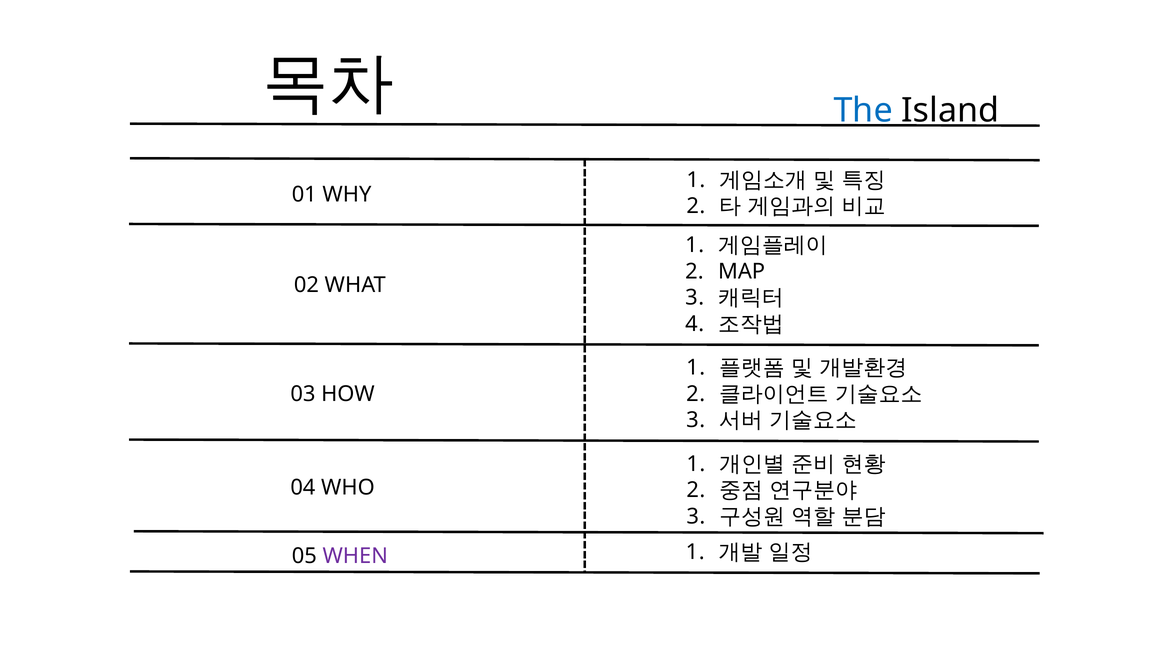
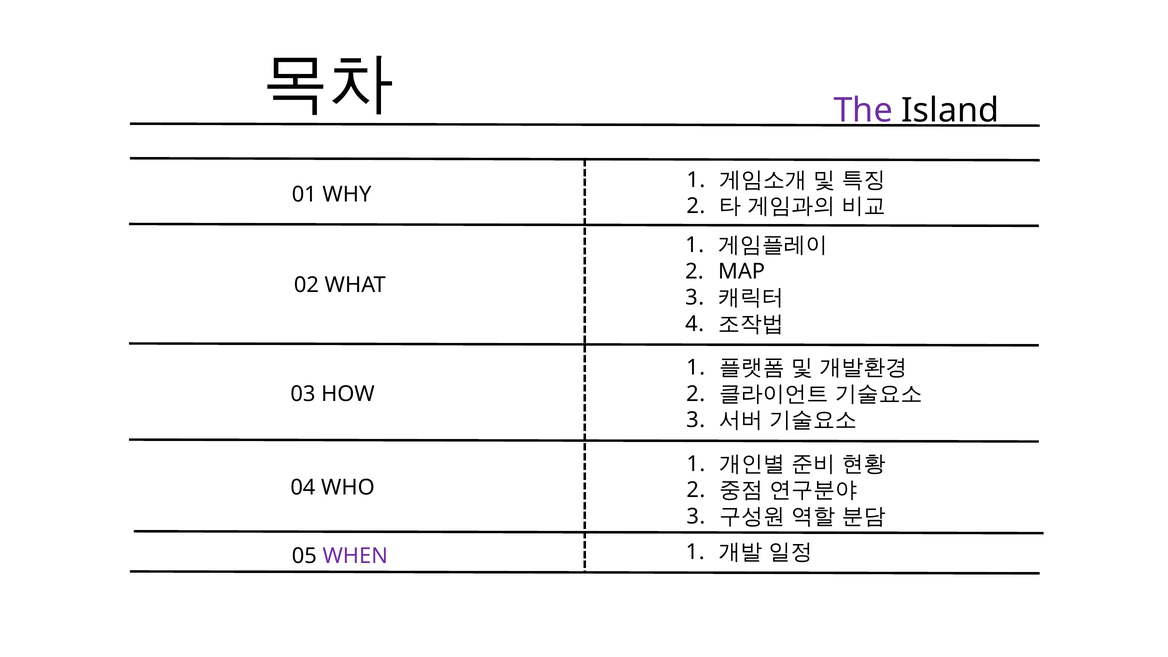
The colour: blue -> purple (863, 111)
